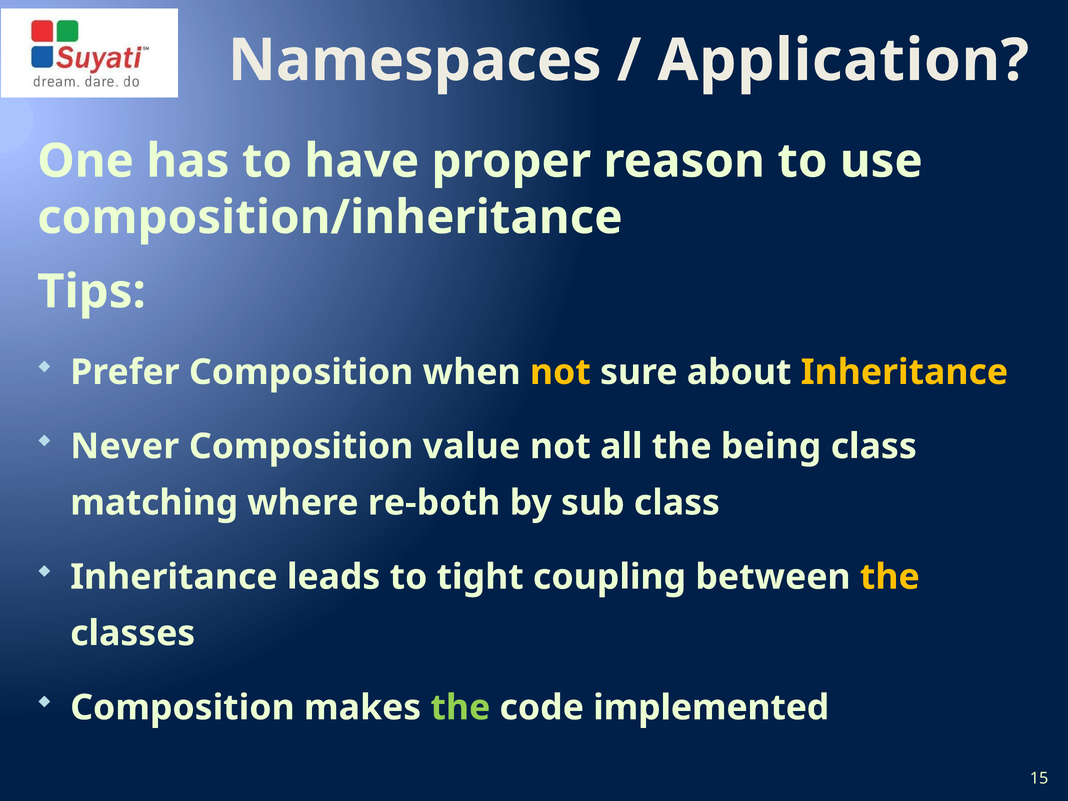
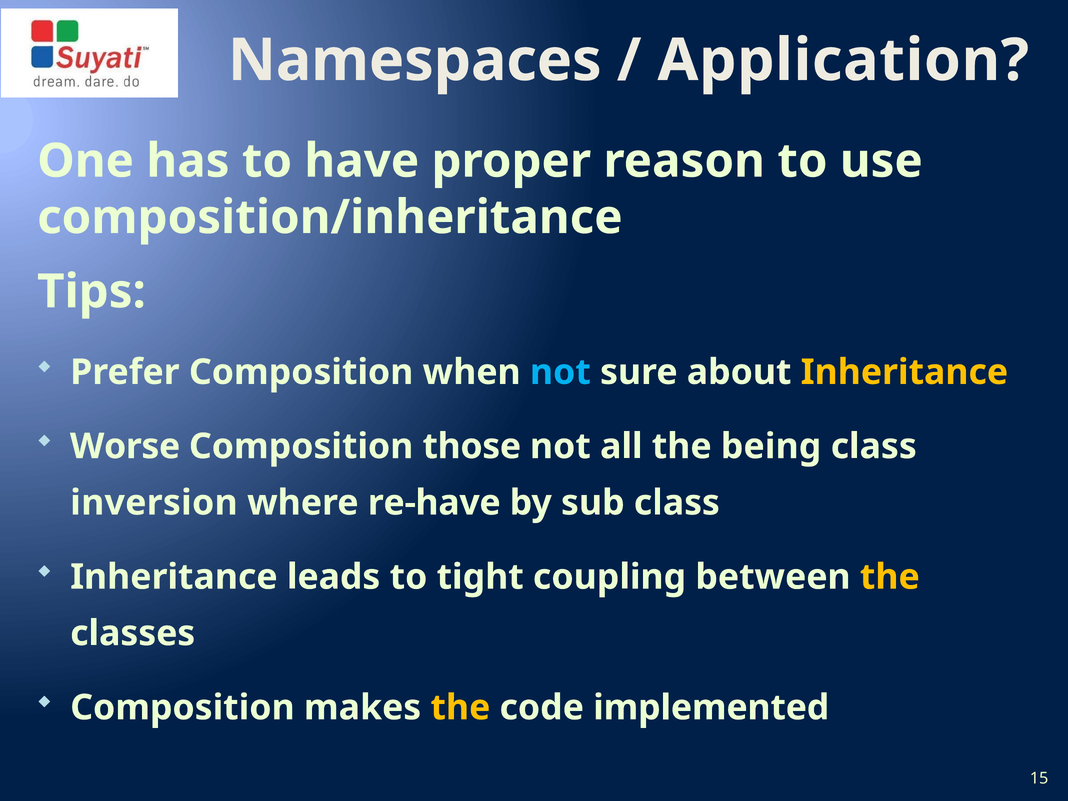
not colour: yellow -> light blue (560, 372)
Never: Never -> Worse (125, 446)
value: value -> those (472, 446)
matching: matching -> inversion (154, 503)
re-both: re-both -> re-have (434, 503)
the colour: light green -> yellow (460, 708)
